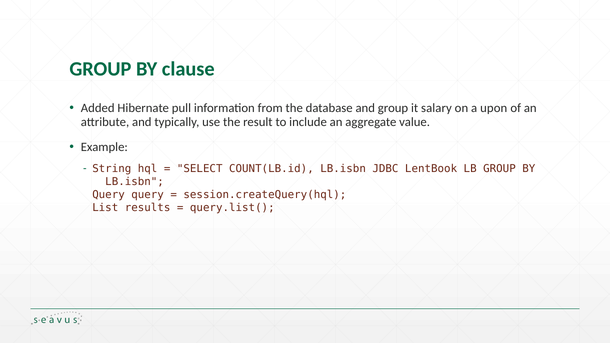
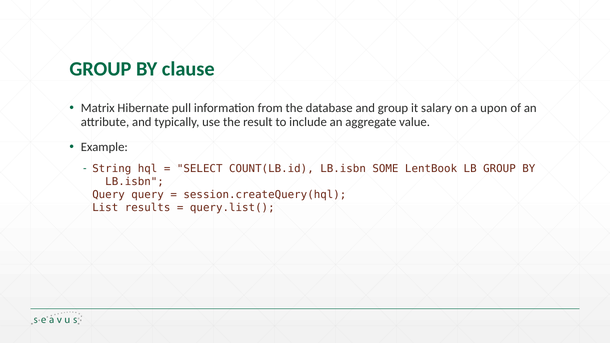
Added: Added -> Matrix (98, 108)
JDBC: JDBC -> SOME (385, 169)
